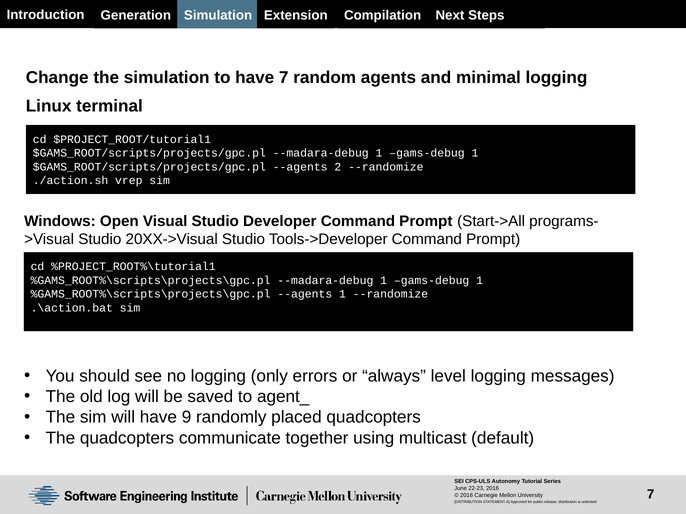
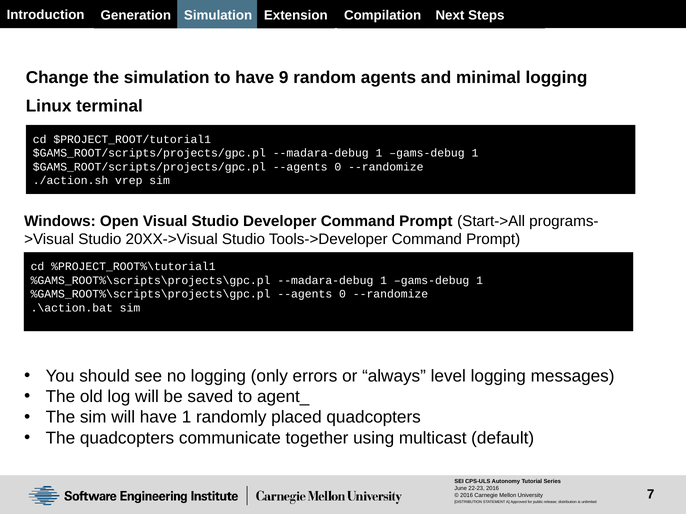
have 7: 7 -> 9 (284, 78)
$GAMS_ROOT/scripts/projects/gpc.pl --agents 2: 2 -> 0 (338, 167)
%GAMS_ROOT%\scripts\projects\gpc.pl --agents 1: 1 -> 0 (343, 294)
have 9: 9 -> 1 (187, 418)
